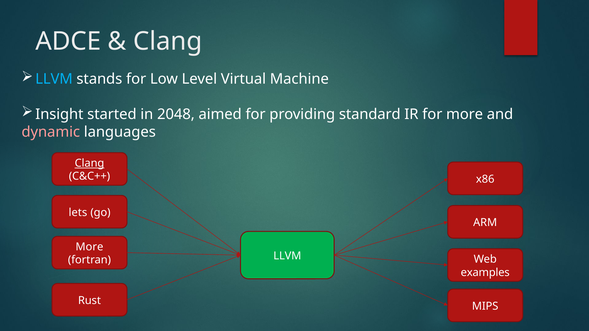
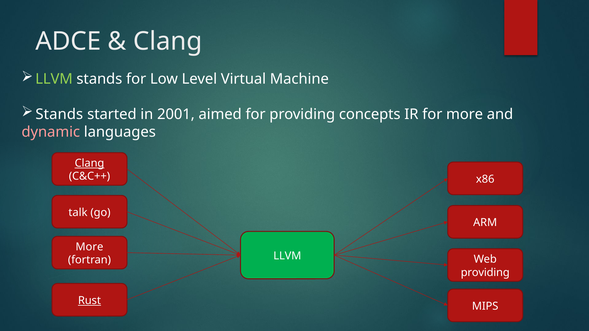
LLVM colour: light blue -> light green (54, 79)
Insight: Insight -> Stands (59, 114)
2048: 2048 -> 2001 (176, 114)
standard: standard -> concepts (370, 114)
lets: lets -> talk (78, 213)
examples: examples -> providing (485, 273)
Rust underline: none -> present (89, 301)
